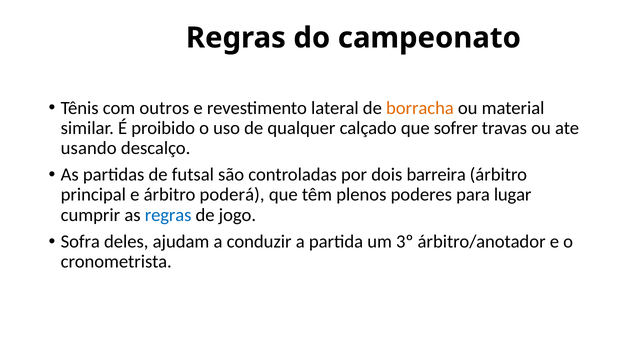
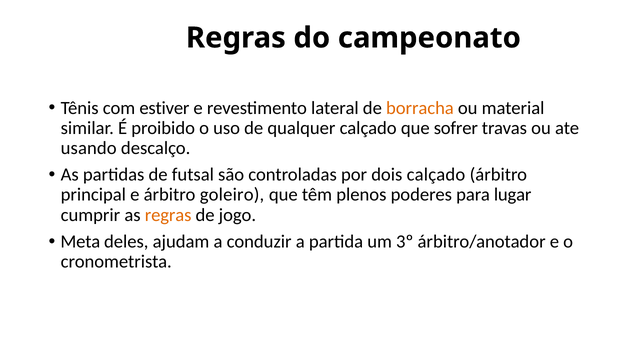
outros: outros -> estiver (164, 108)
dois barreira: barreira -> calçado (436, 175)
poderá: poderá -> goleiro (232, 195)
regras colour: blue -> orange (168, 215)
Sofra: Sofra -> Meta (80, 242)
